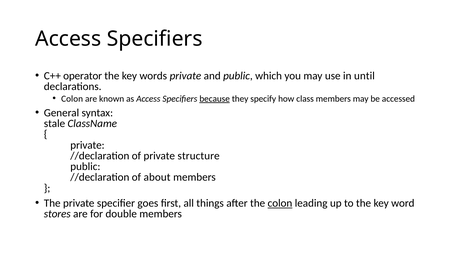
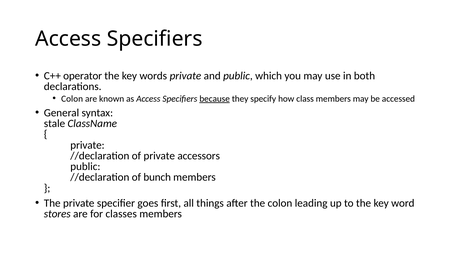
until: until -> both (364, 76)
structure: structure -> accessors (199, 156)
about: about -> bunch (157, 177)
colon underline: present -> none (280, 203)
double: double -> classes (121, 214)
